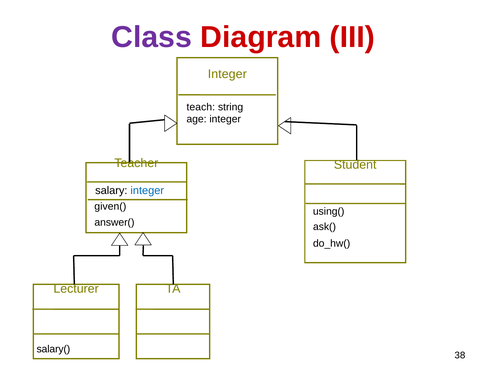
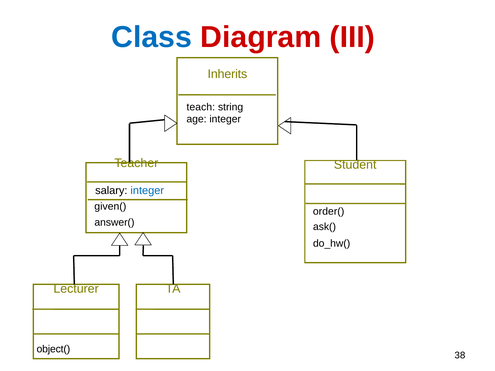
Class colour: purple -> blue (152, 37)
Integer: Integer -> Inherits (227, 74)
using(: using( -> order( (329, 212)
salary(: salary( -> object( (53, 349)
